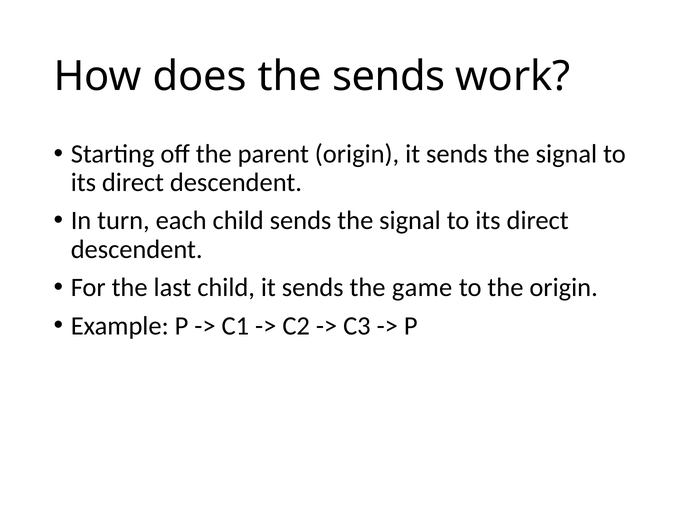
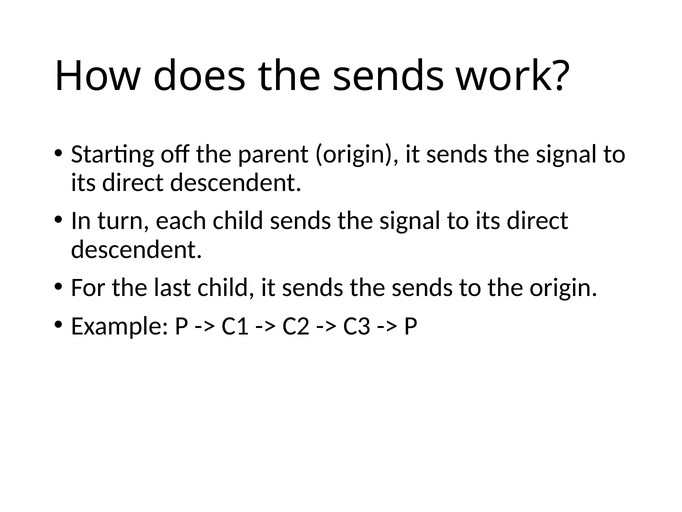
sends the game: game -> sends (422, 287)
